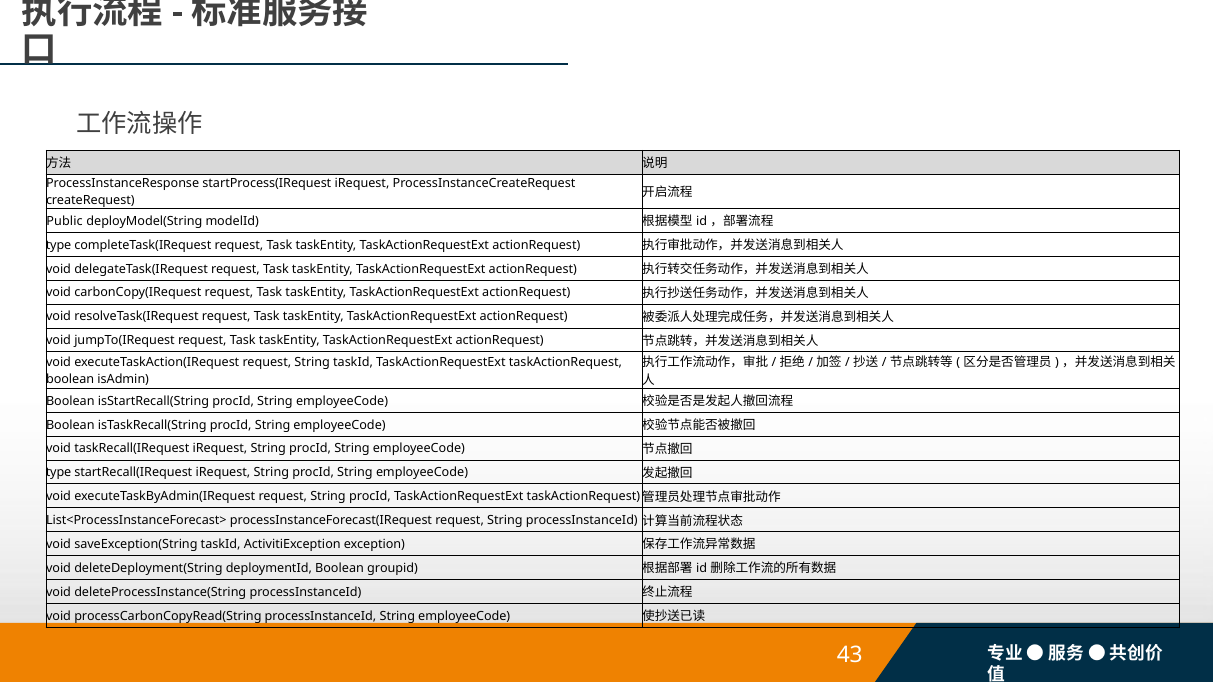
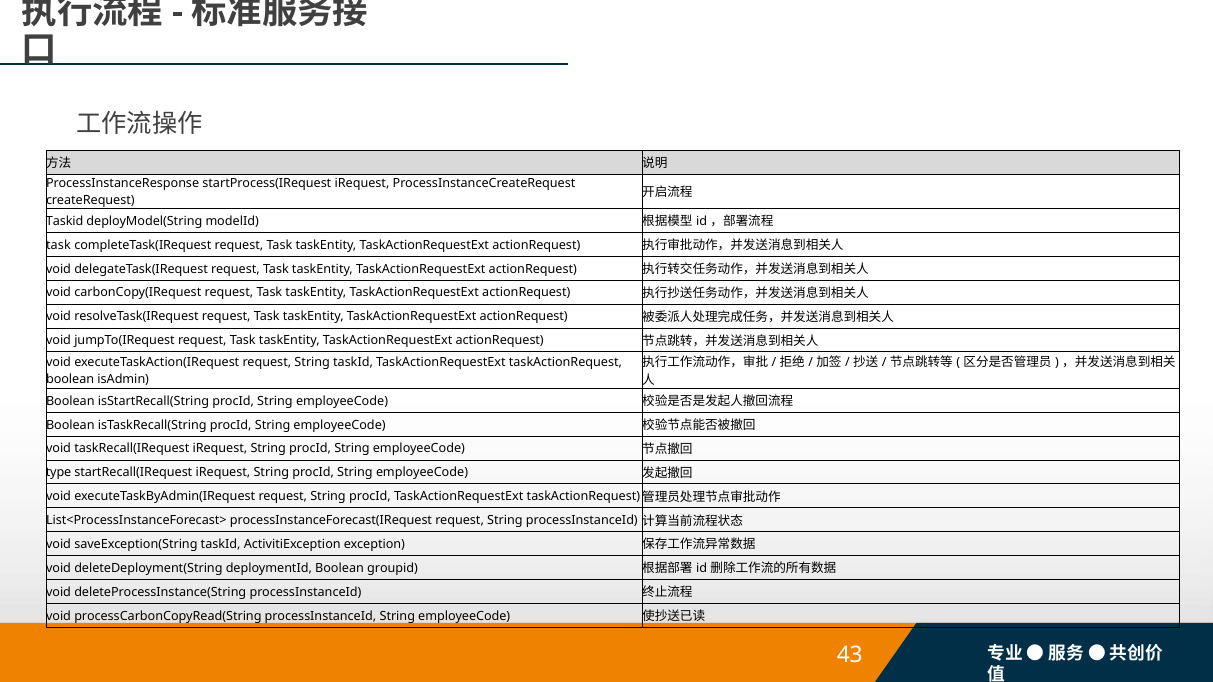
Public: Public -> Taskid (65, 221)
type: type -> task (58, 245)
